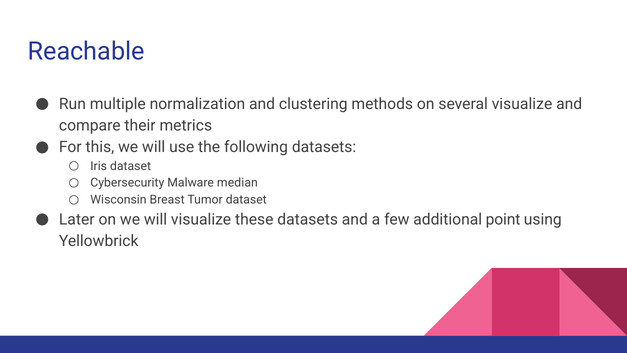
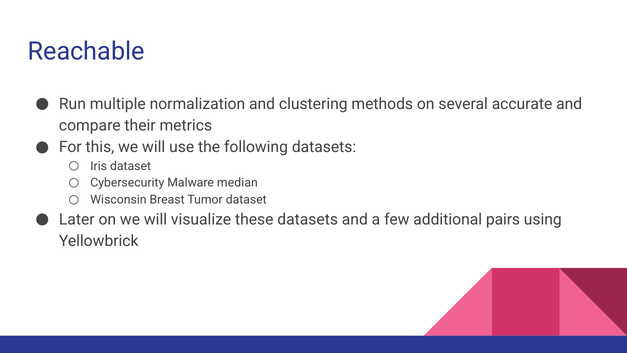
several visualize: visualize -> accurate (522, 104)
point: point -> pairs (503, 219)
